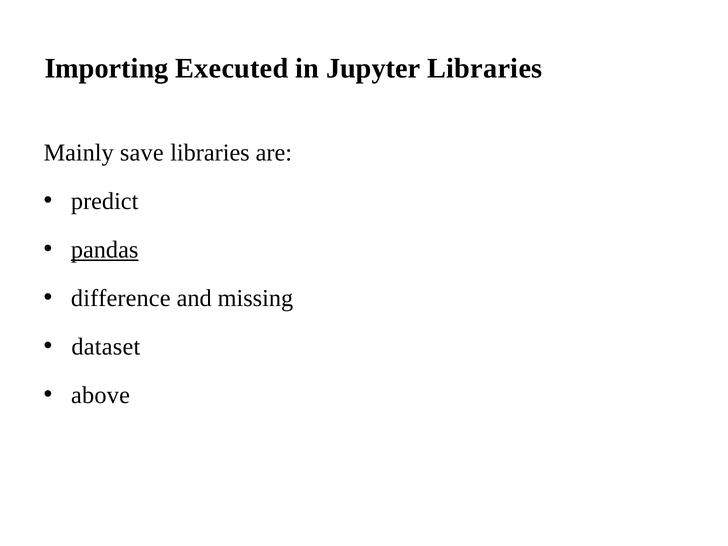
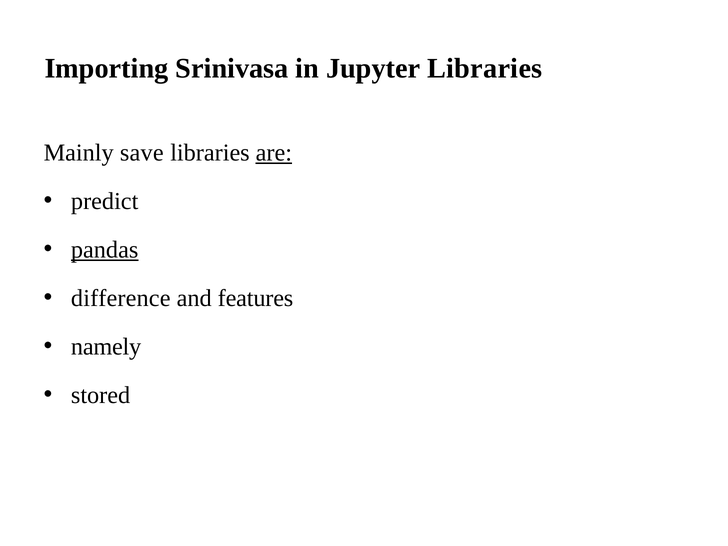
Executed: Executed -> Srinivasa (232, 68)
are underline: none -> present (274, 153)
missing: missing -> features (256, 298)
dataset: dataset -> namely (106, 347)
above: above -> stored (101, 395)
